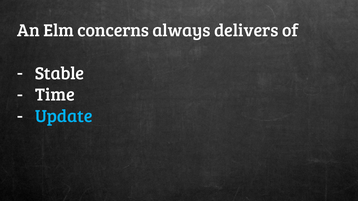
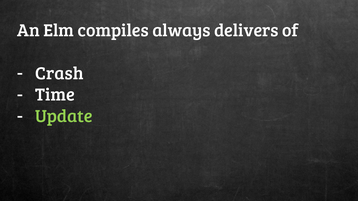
concerns: concerns -> compiles (113, 31)
Stable: Stable -> Crash (59, 74)
Update colour: light blue -> light green (64, 117)
